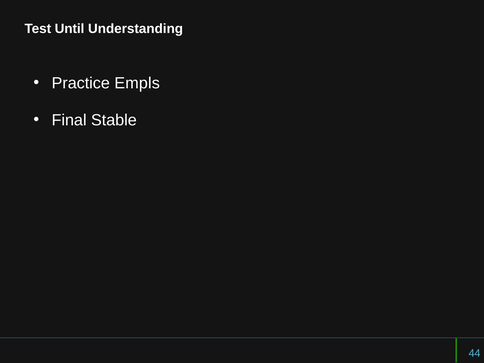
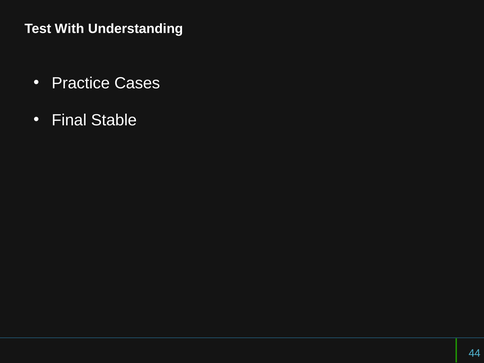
Until: Until -> With (69, 29)
Empls: Empls -> Cases (137, 83)
